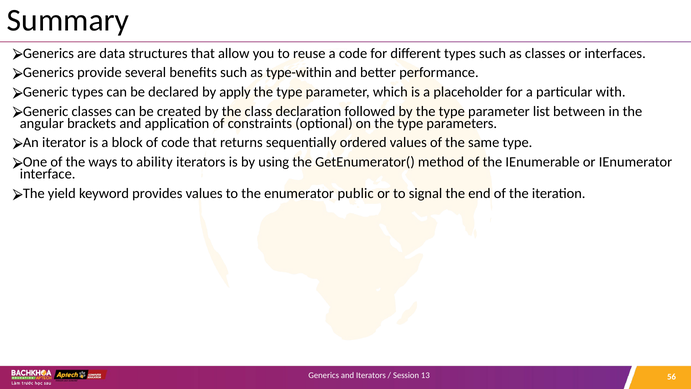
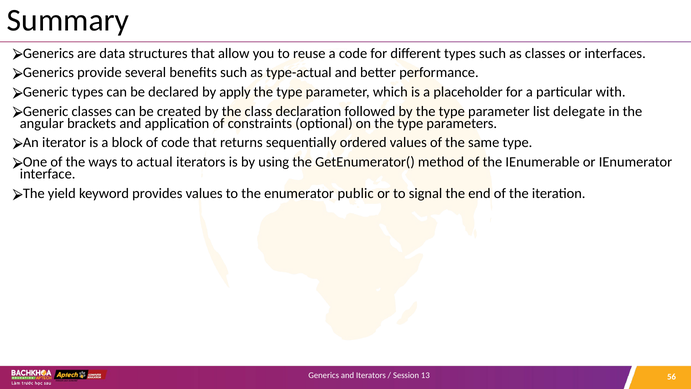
type-within: type-within -> type-actual (299, 73)
between: between -> delegate (579, 111)
ability: ability -> actual (154, 162)
